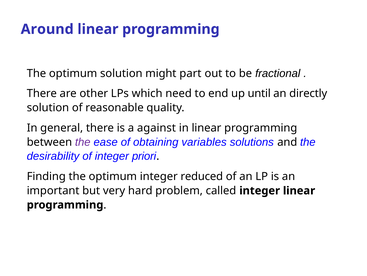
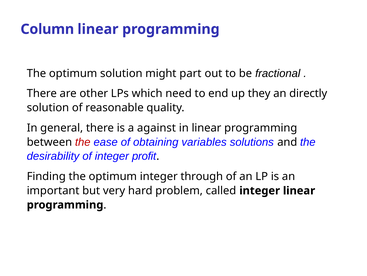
Around: Around -> Column (47, 29)
until: until -> they (259, 93)
the colour: purple -> red (83, 142)
priori: priori -> profit (144, 156)
reduced: reduced -> through (202, 176)
